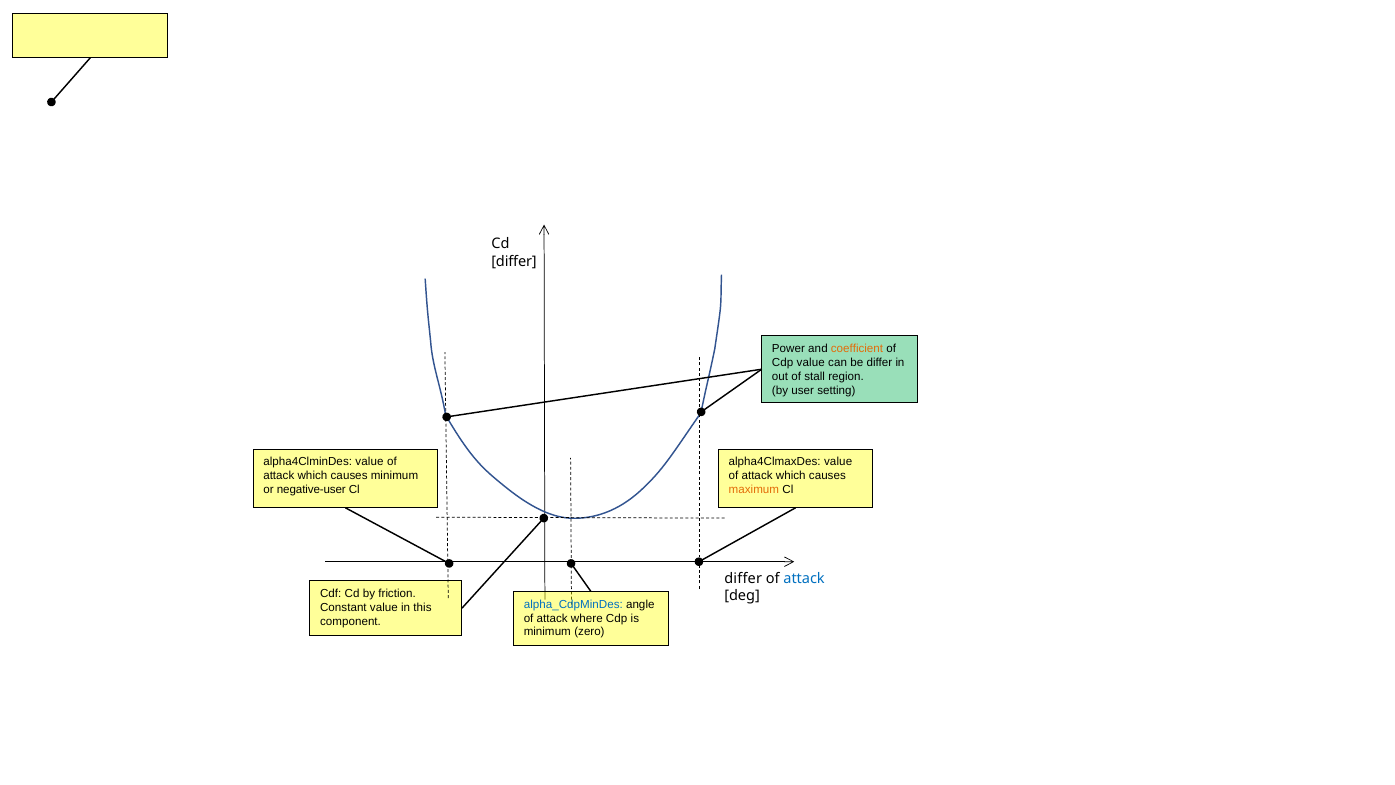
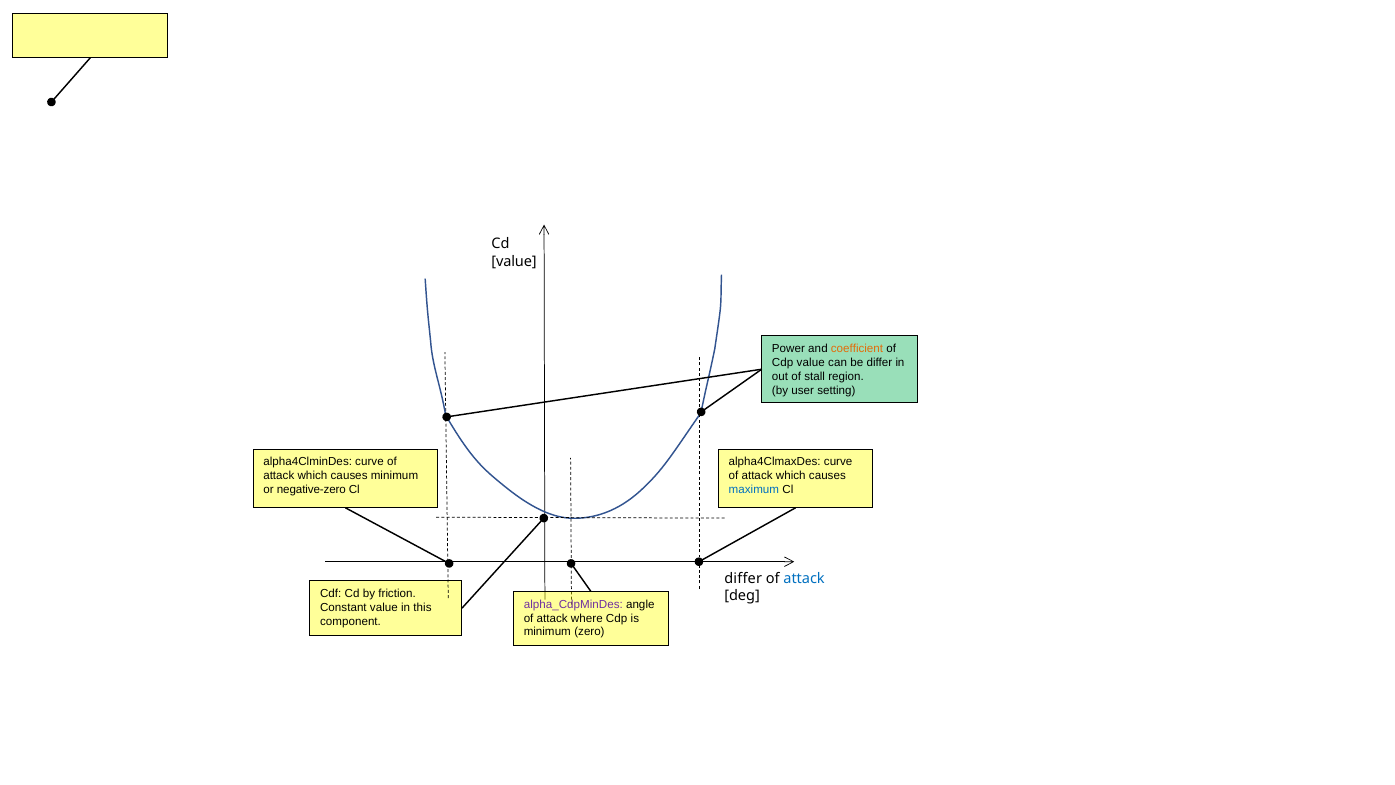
differ: differ -> value (514, 261)
alpha4ClminDes value: value -> curve (370, 462)
alpha4ClmaxDes value: value -> curve (838, 462)
negative-user: negative-user -> negative-zero (311, 490)
maximum colour: orange -> blue (754, 490)
alpha_CdpMinDes colour: blue -> purple (573, 604)
